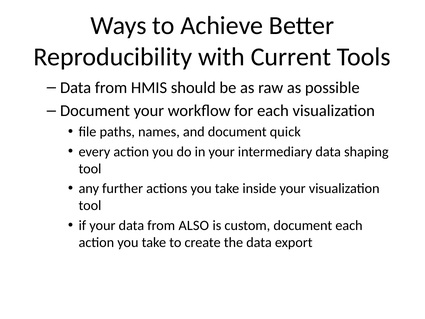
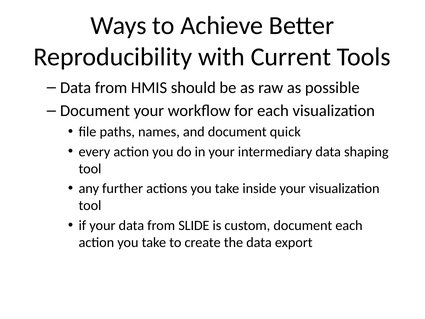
ALSO: ALSO -> SLIDE (194, 225)
